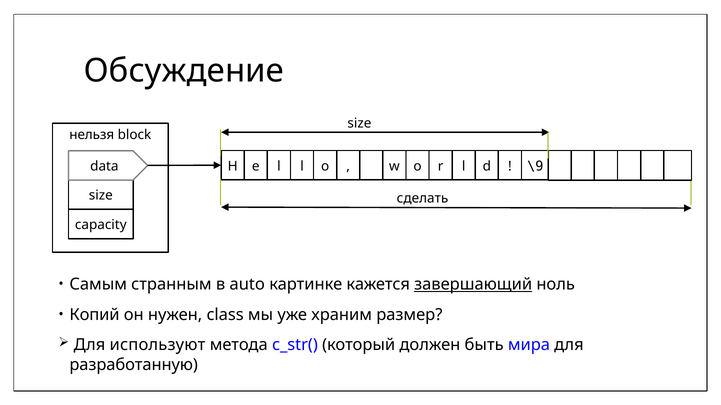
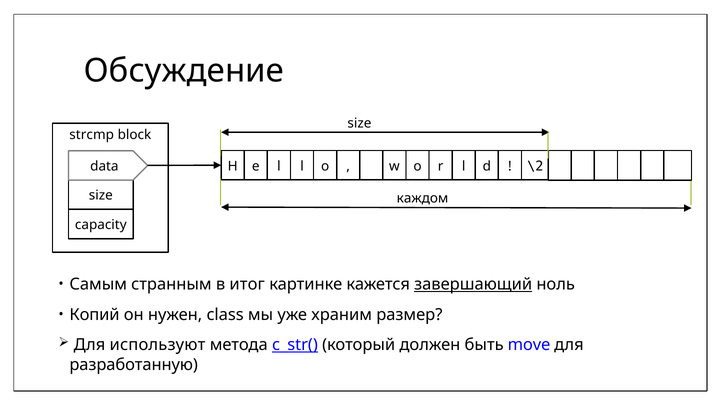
нельзя: нельзя -> strcmp (92, 135)
\9: \9 -> \2 (535, 166)
сделать: сделать -> каждом (423, 199)
auto: auto -> итог (247, 285)
c_str( underline: none -> present (295, 345)
мира: мира -> move (529, 345)
